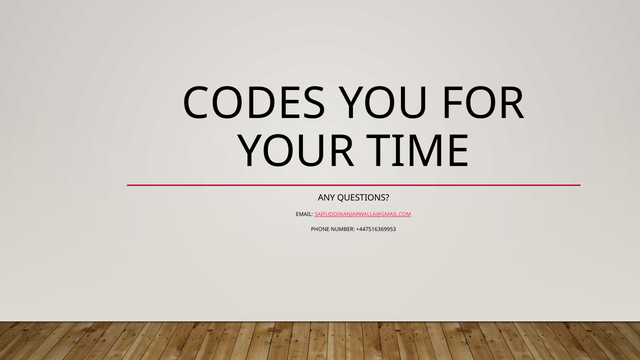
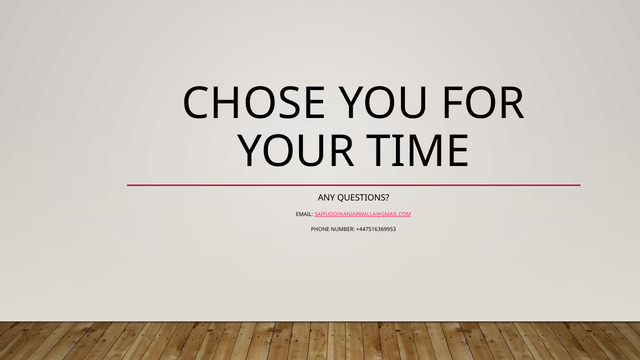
CODES: CODES -> CHOSE (254, 104)
